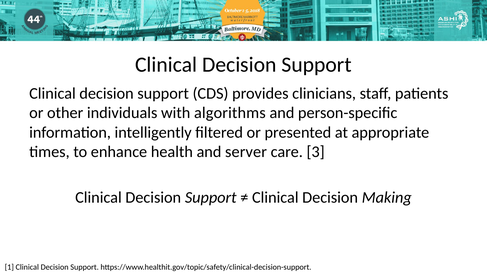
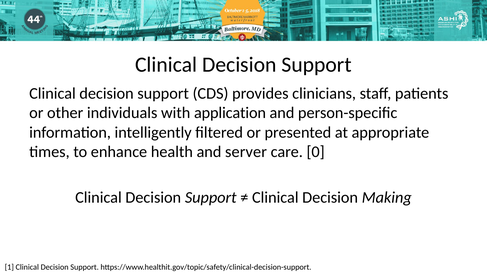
algorithms: algorithms -> application (230, 113)
3: 3 -> 0 (316, 152)
